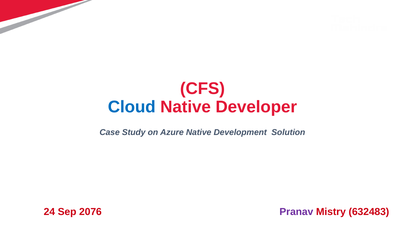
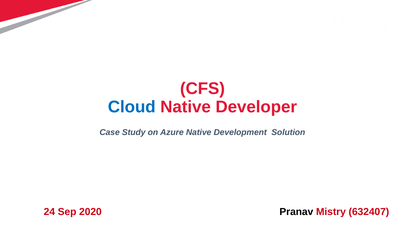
2076: 2076 -> 2020 (90, 211)
Pranav colour: purple -> black (296, 211)
632483: 632483 -> 632407 (369, 211)
